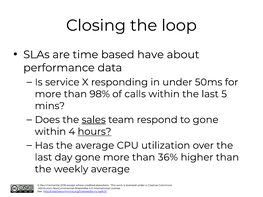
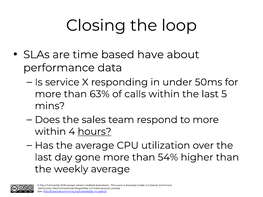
98%: 98% -> 63% (100, 94)
sales underline: present -> none (94, 120)
to gone: gone -> more (206, 120)
36%: 36% -> 54% (168, 157)
